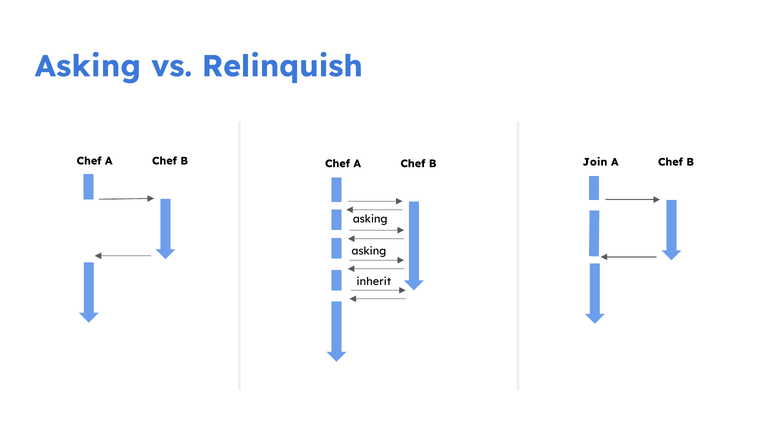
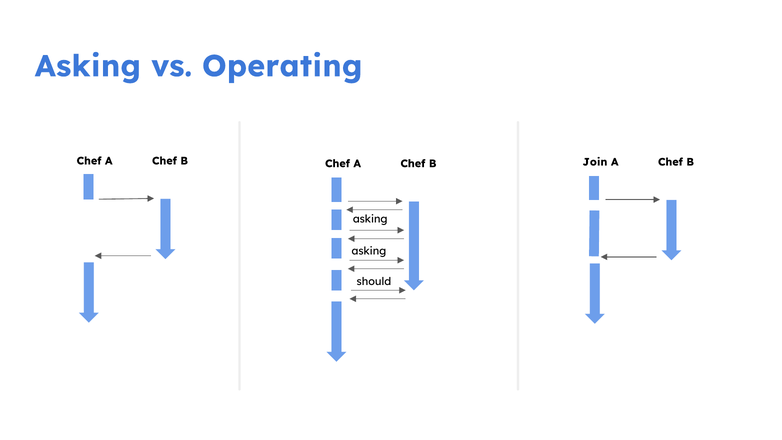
Relinquish: Relinquish -> Operating (282, 66)
inherit: inherit -> should (374, 282)
